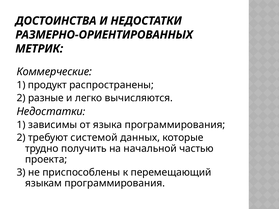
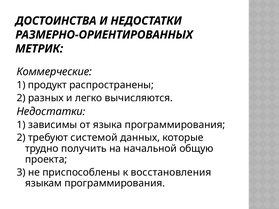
разные: разные -> разных (46, 98)
частью: частью -> общую (196, 149)
перемещающий: перемещающий -> восстановления (171, 173)
